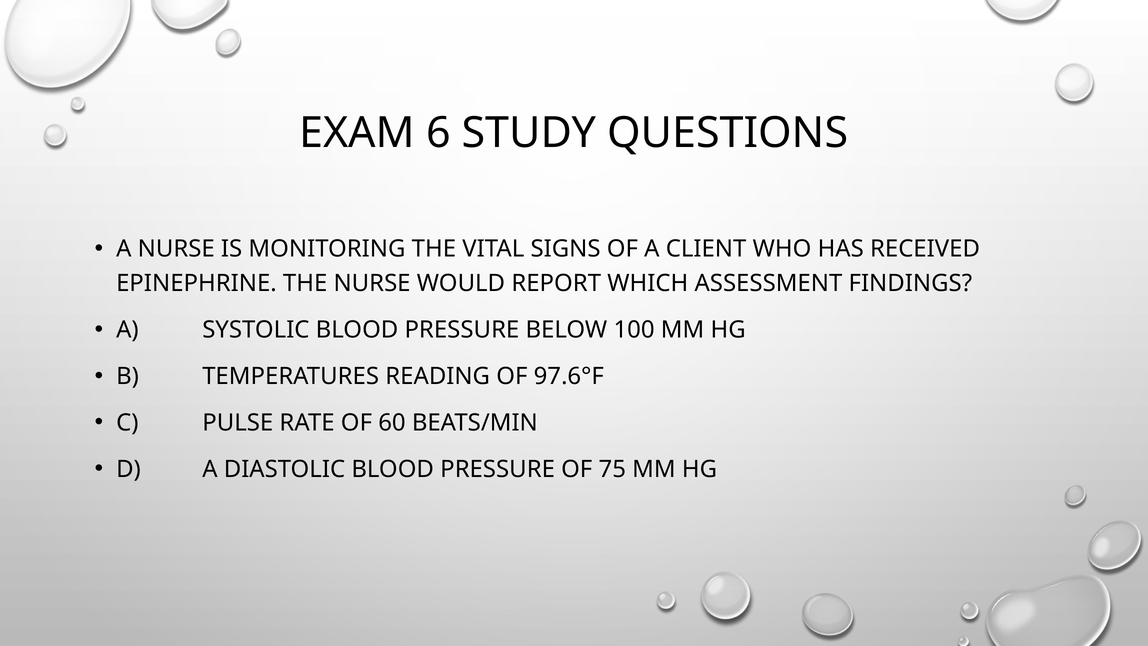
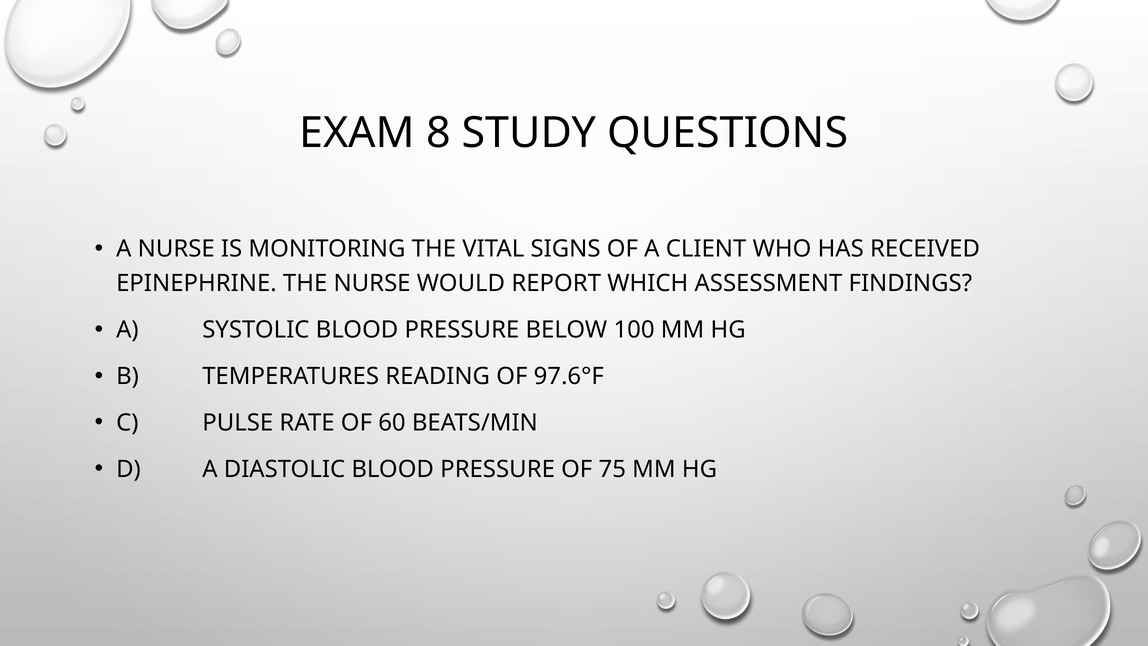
6: 6 -> 8 (438, 133)
